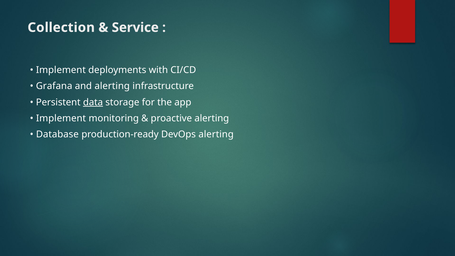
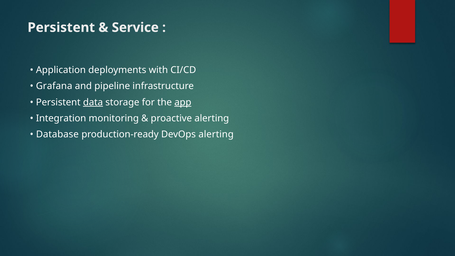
Collection: Collection -> Persistent (61, 28)
Implement: Implement -> Application (61, 70)
and alerting: alerting -> pipeline (112, 86)
app underline: none -> present (183, 102)
Implement: Implement -> Integration (61, 118)
